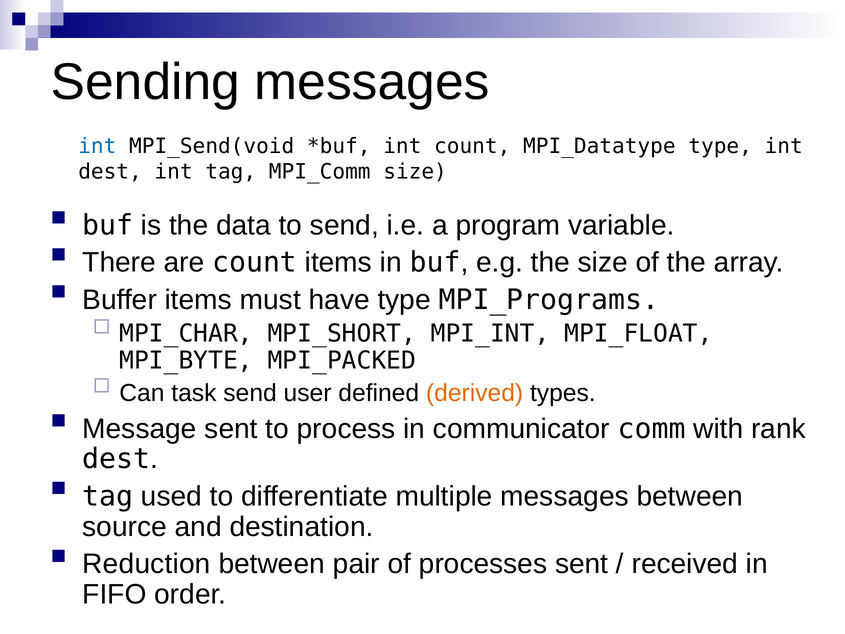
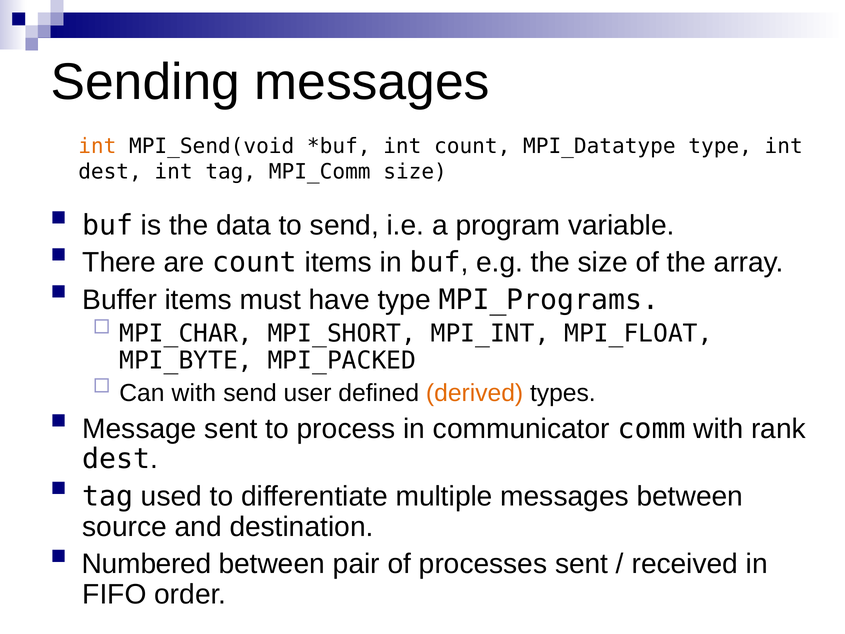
int colour: blue -> orange (97, 146)
Can task: task -> with (194, 393)
Reduction: Reduction -> Numbered (147, 564)
